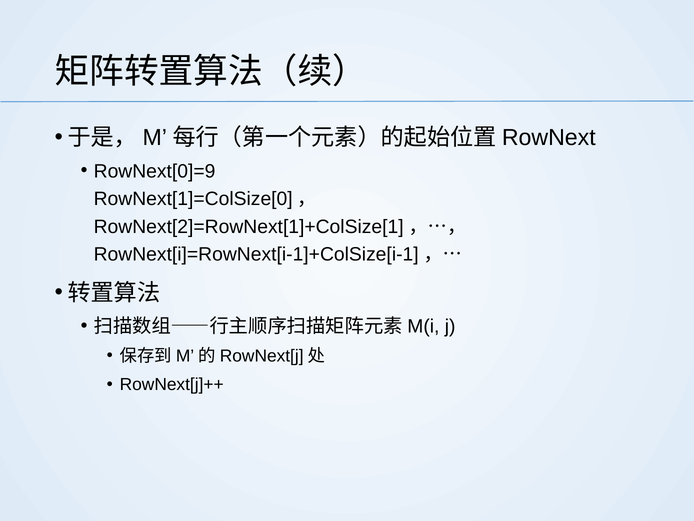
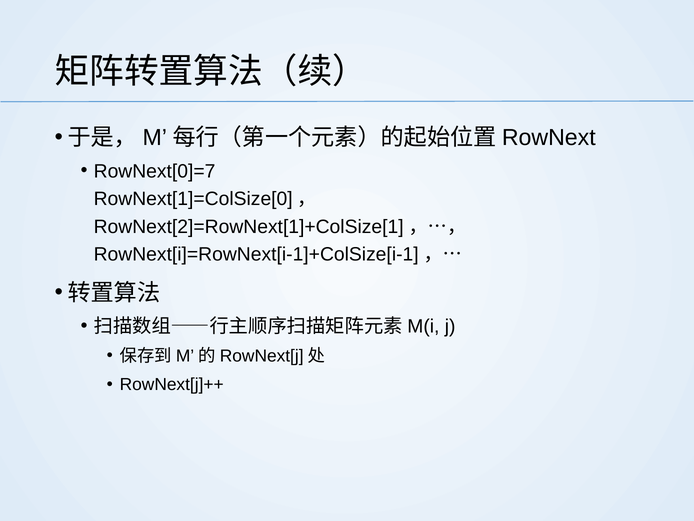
RowNext[0]=9: RowNext[0]=9 -> RowNext[0]=7 (155, 171)
